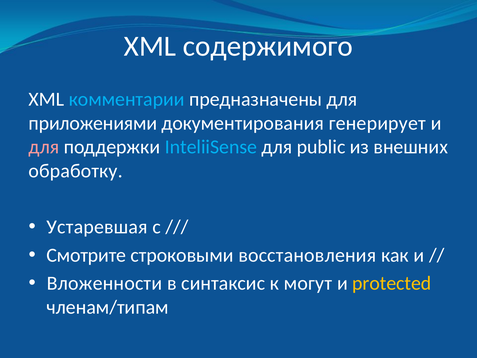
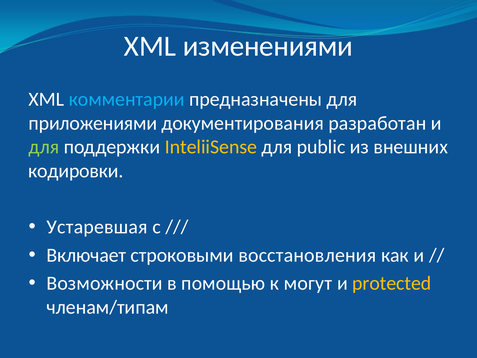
содержимого: содержимого -> изменениями (268, 46)
генерирует: генерирует -> разработан (377, 123)
для colour: pink -> light green (44, 147)
InteliiSense colour: light blue -> yellow (211, 147)
обработку: обработку -> кодировки (76, 171)
Смотрите: Смотрите -> Включает (86, 255)
Вложенности: Вложенности -> Возможности (105, 283)
синтаксис: синтаксис -> помощью (223, 283)
